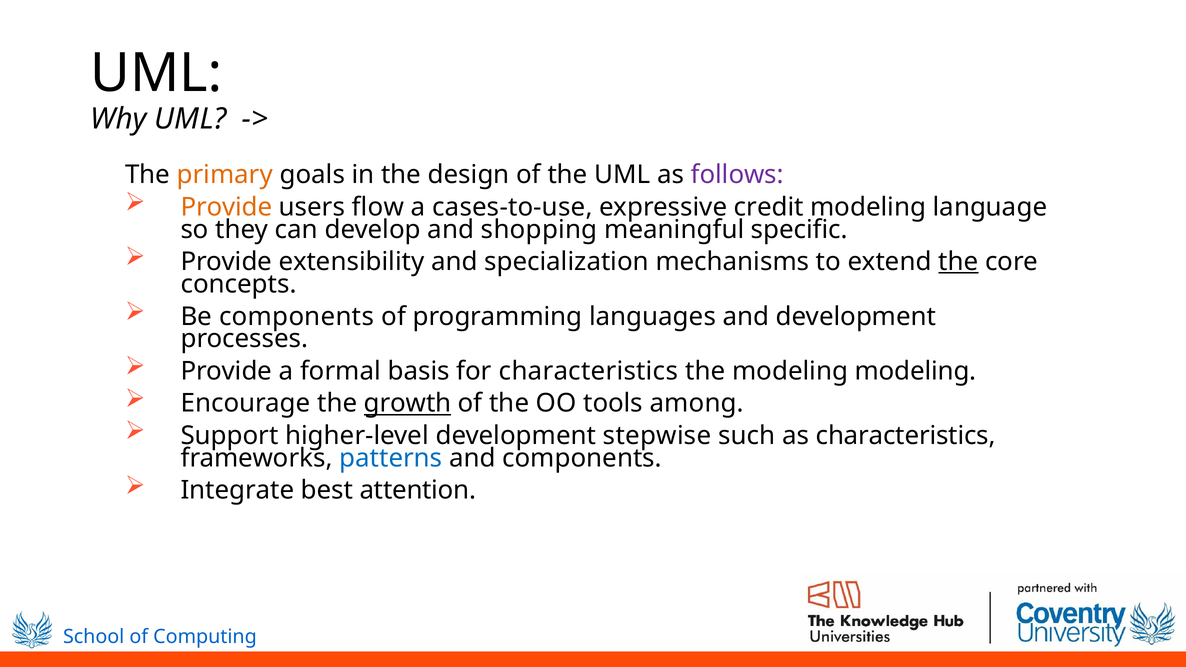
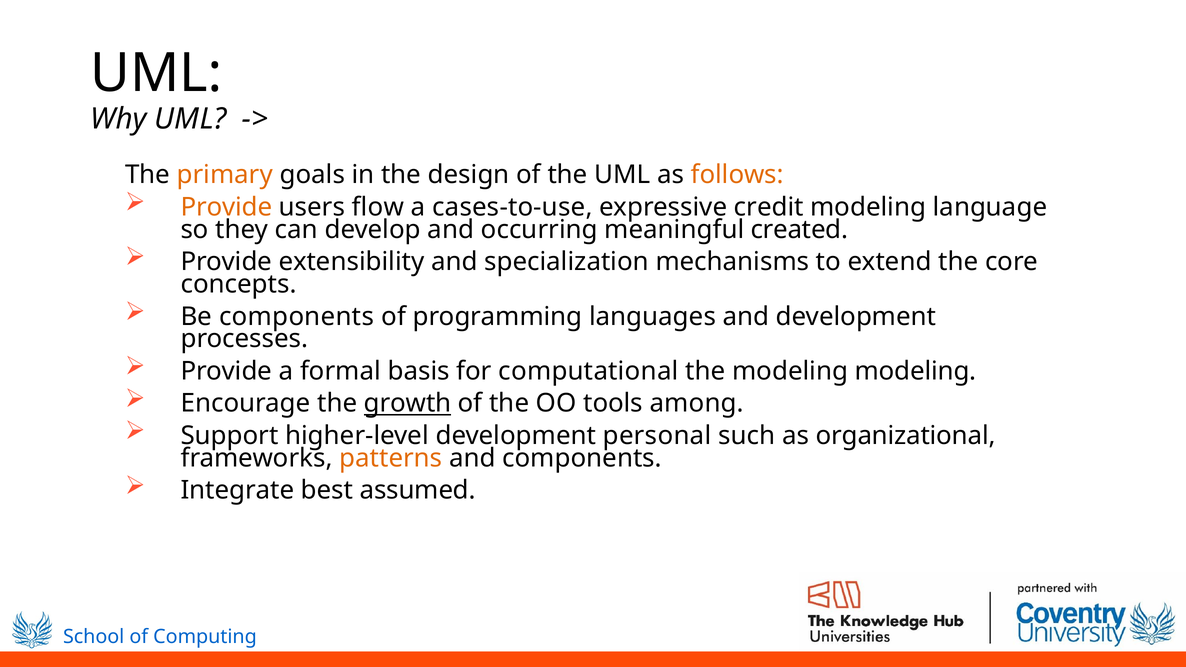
follows colour: purple -> orange (737, 175)
shopping: shopping -> occurring (539, 230)
specific: specific -> created (799, 230)
the underline: present -> none (958, 262)
for characteristics: characteristics -> computational (588, 371)
stepwise: stepwise -> personal (657, 436)
as characteristics: characteristics -> organizational (906, 436)
patterns colour: blue -> orange (391, 458)
attention: attention -> assumed (418, 490)
